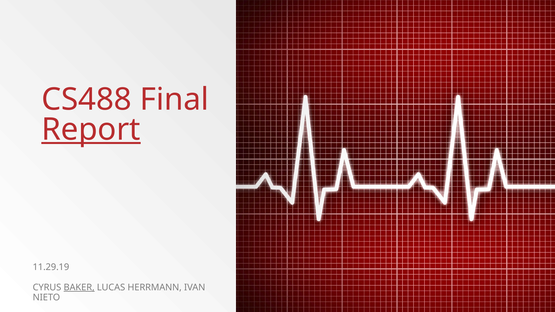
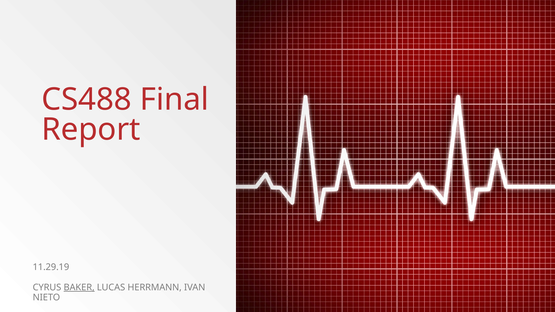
Report underline: present -> none (91, 130)
